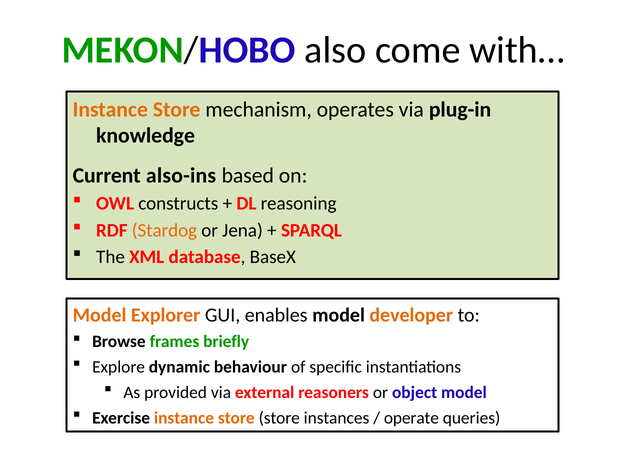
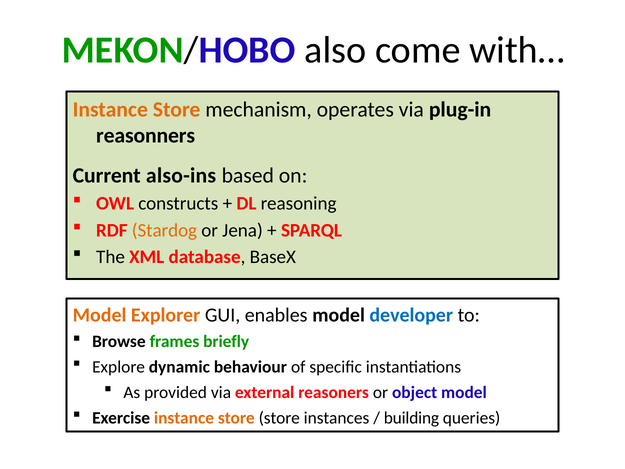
knowledge: knowledge -> reasonners (146, 135)
developer colour: orange -> blue (411, 315)
operate: operate -> building (411, 418)
